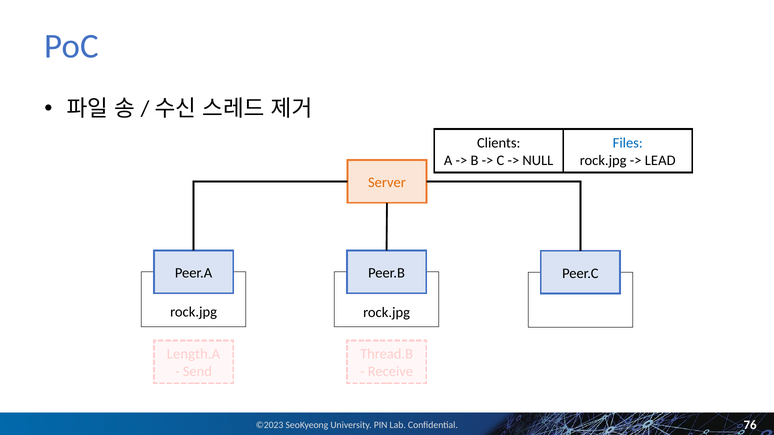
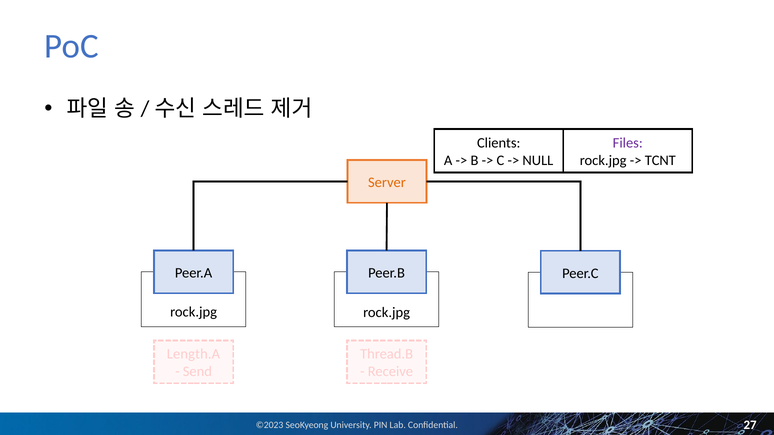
Files colour: blue -> purple (628, 143)
LEAD: LEAD -> TCNT (660, 161)
76: 76 -> 27 (750, 425)
